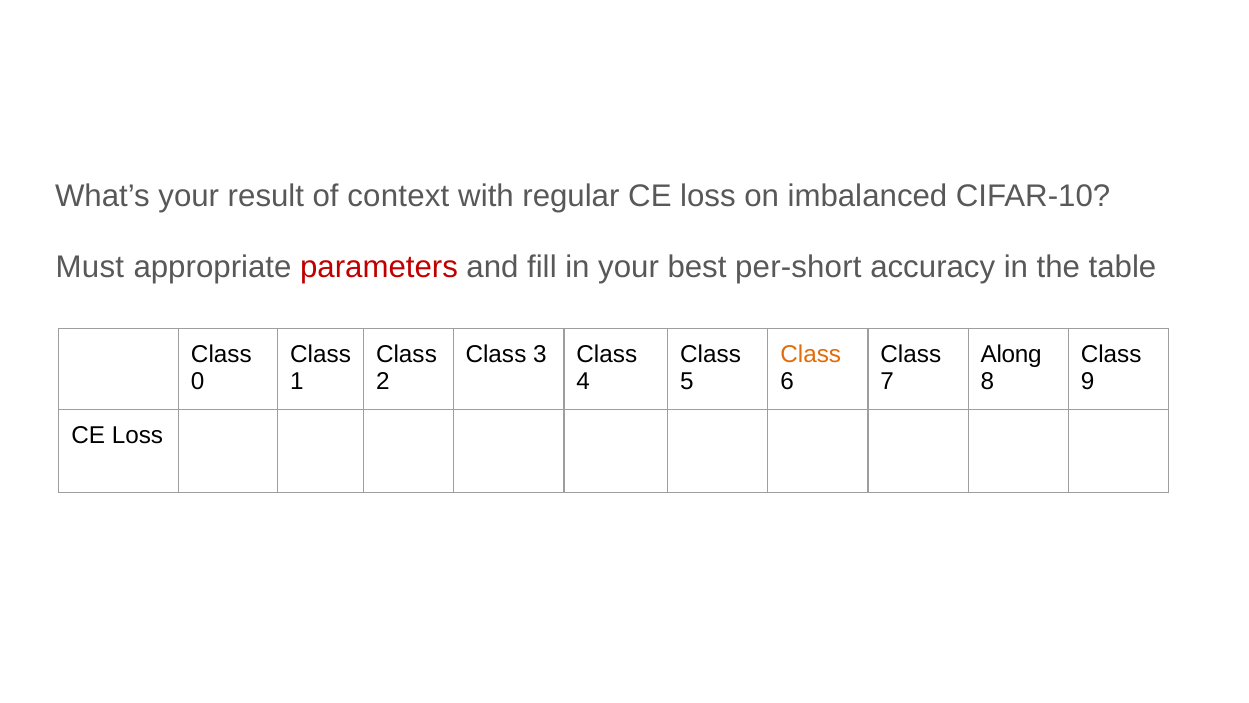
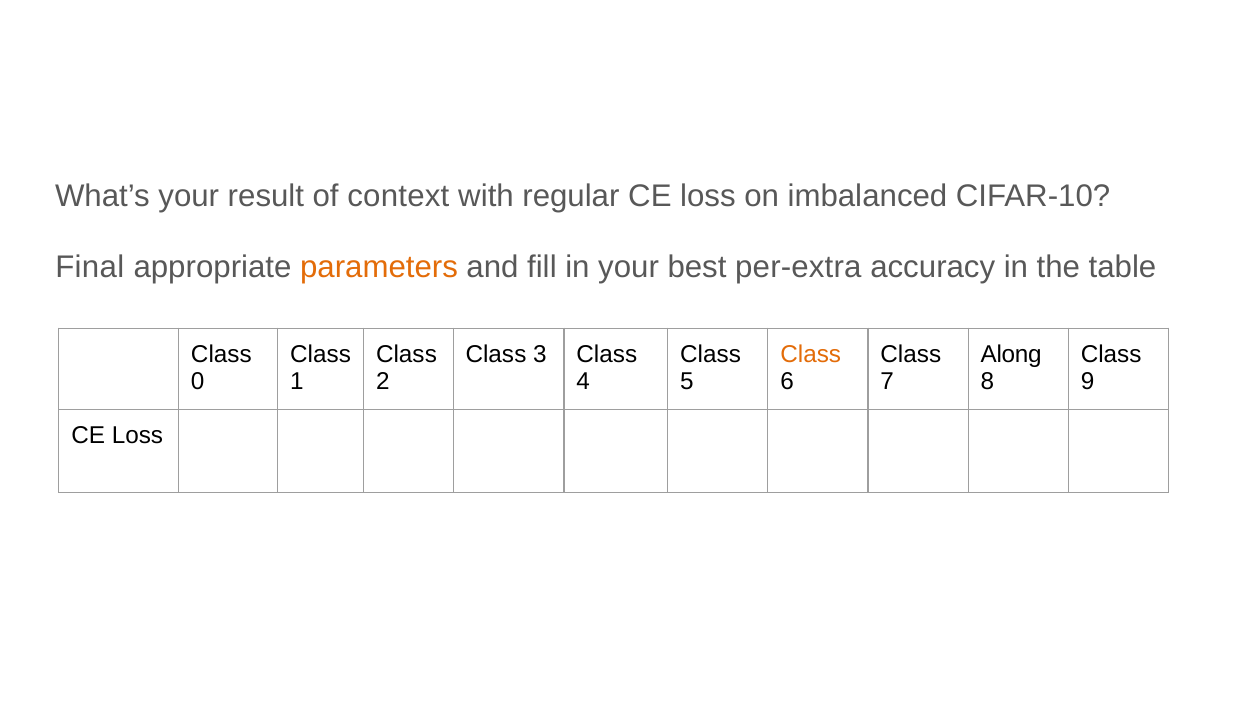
Must: Must -> Final (90, 267)
parameters colour: red -> orange (379, 267)
per-short: per-short -> per-extra (798, 267)
